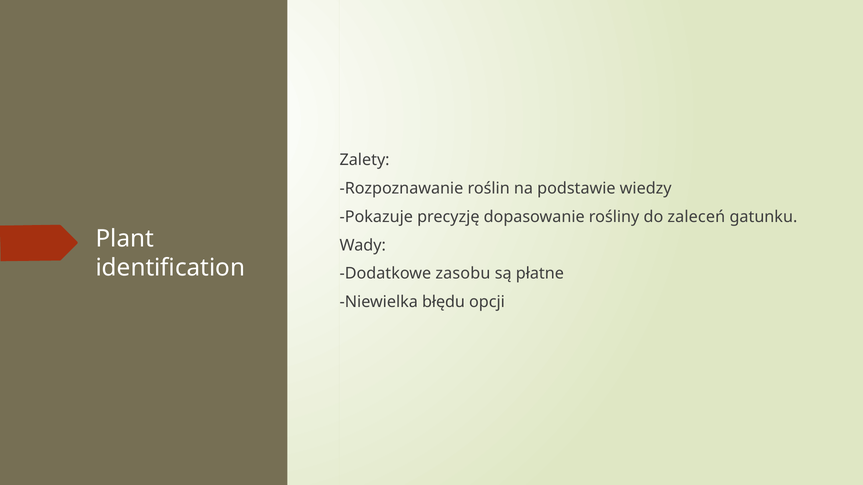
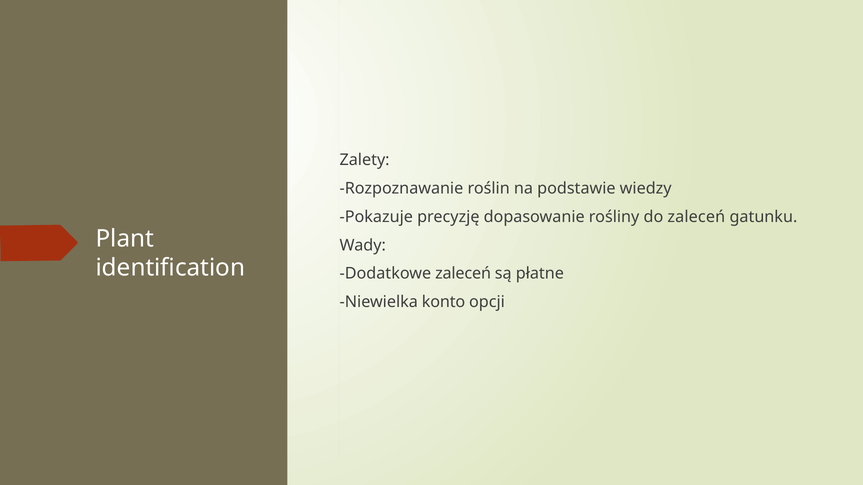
Dodatkowe zasobu: zasobu -> zaleceń (463, 274)
błędu: błędu -> konto (444, 302)
